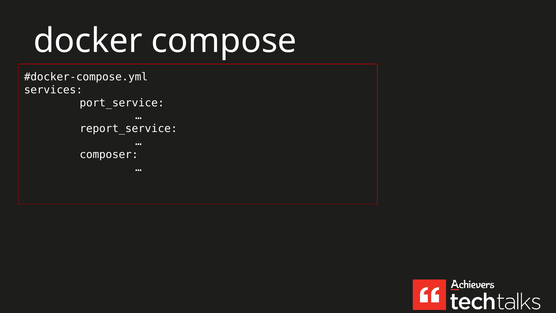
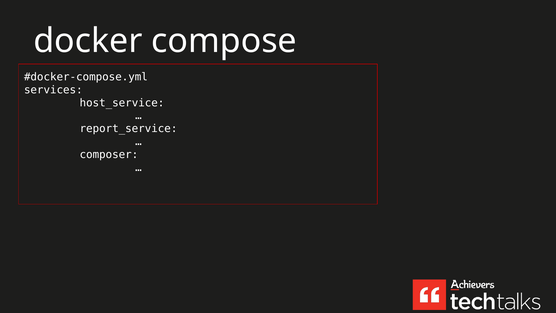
port_service: port_service -> host_service (122, 103)
